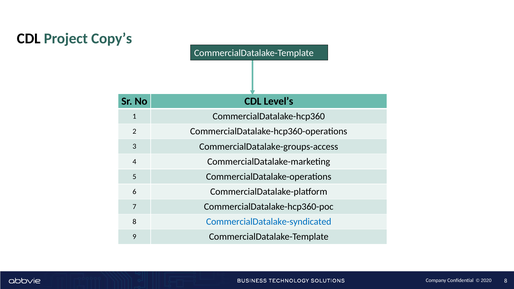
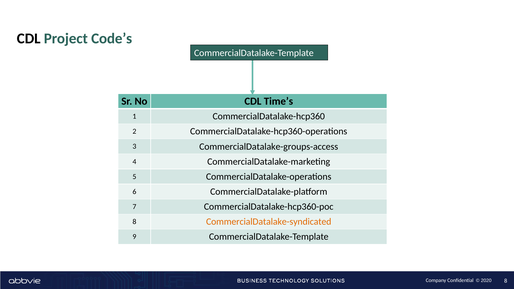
Copy’s: Copy’s -> Code’s (112, 39)
Level’s: Level’s -> Time’s (278, 101)
CommercialDatalake-syndicated colour: blue -> orange (269, 222)
